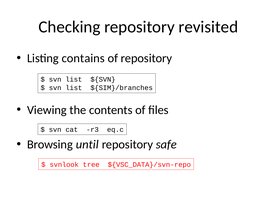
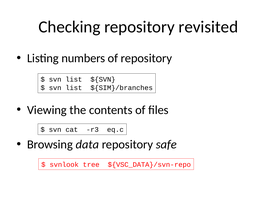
contains: contains -> numbers (83, 58)
until: until -> data (87, 144)
